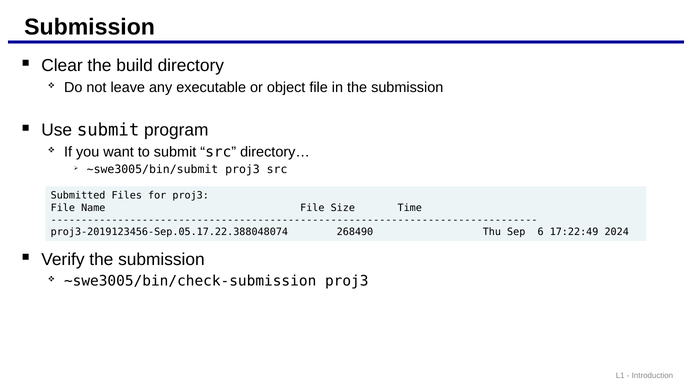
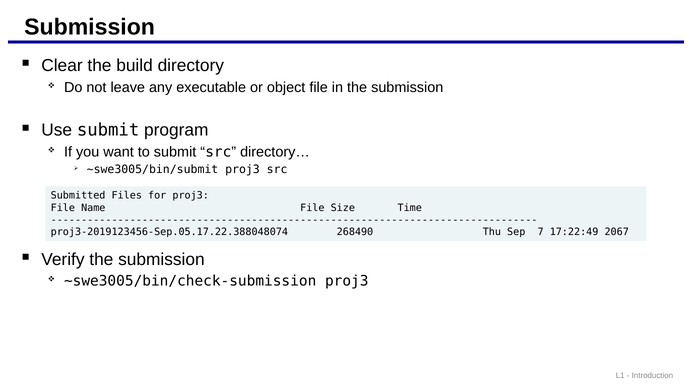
6: 6 -> 7 (541, 232)
2024: 2024 -> 2067 (617, 232)
